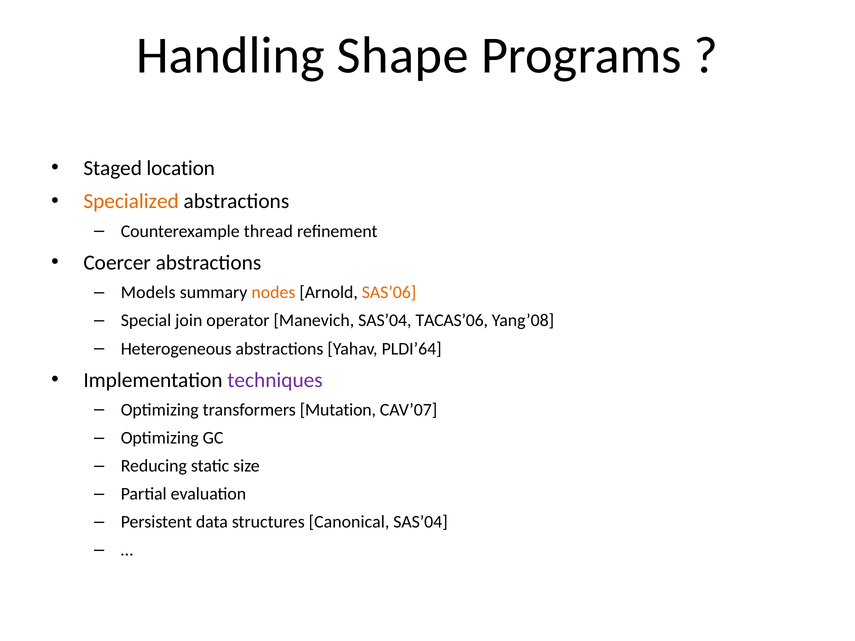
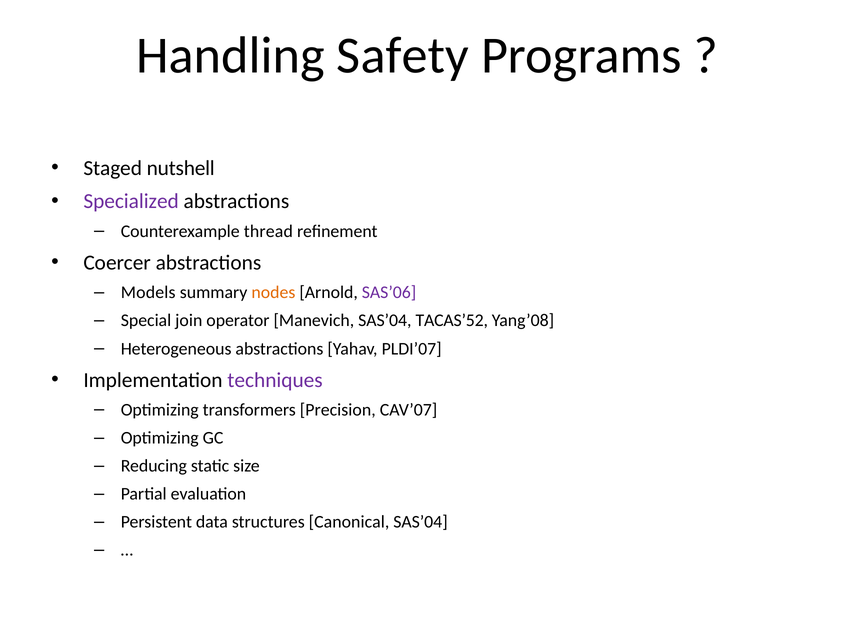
Shape: Shape -> Safety (403, 56)
location: location -> nutshell (181, 168)
Specialized colour: orange -> purple (131, 201)
SAS’06 colour: orange -> purple (389, 293)
TACAS’06: TACAS’06 -> TACAS’52 (452, 321)
PLDI’64: PLDI’64 -> PLDI’07 (412, 349)
Mutation: Mutation -> Precision (338, 410)
